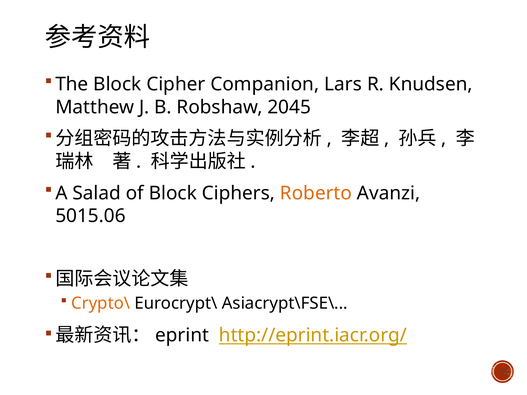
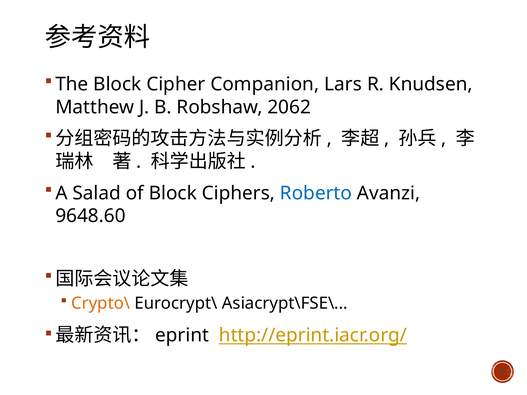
2045: 2045 -> 2062 (289, 107)
Roberto colour: orange -> blue (316, 193)
5015.06: 5015.06 -> 9648.60 (91, 216)
